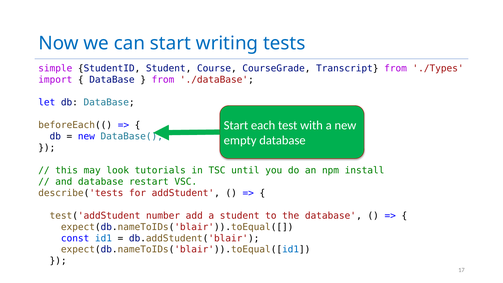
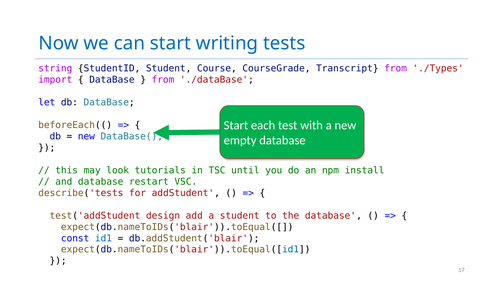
simple: simple -> string (55, 68)
number: number -> design (163, 216)
